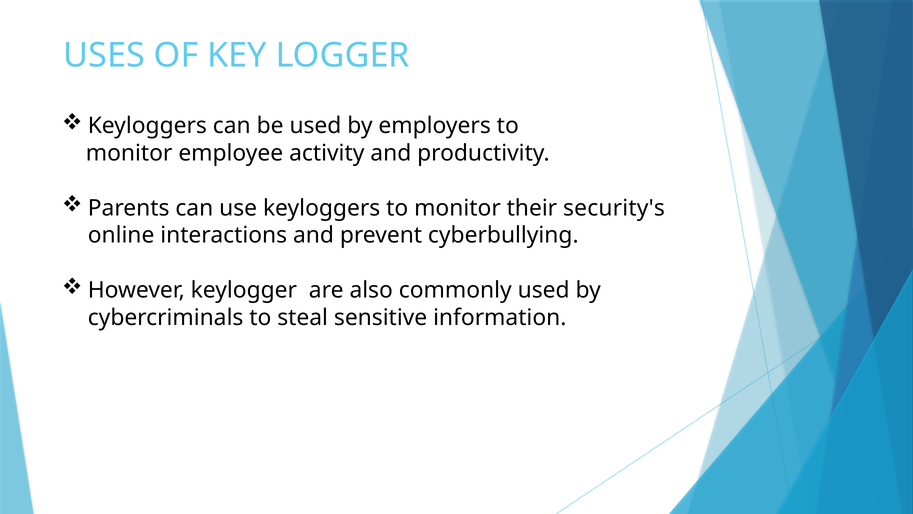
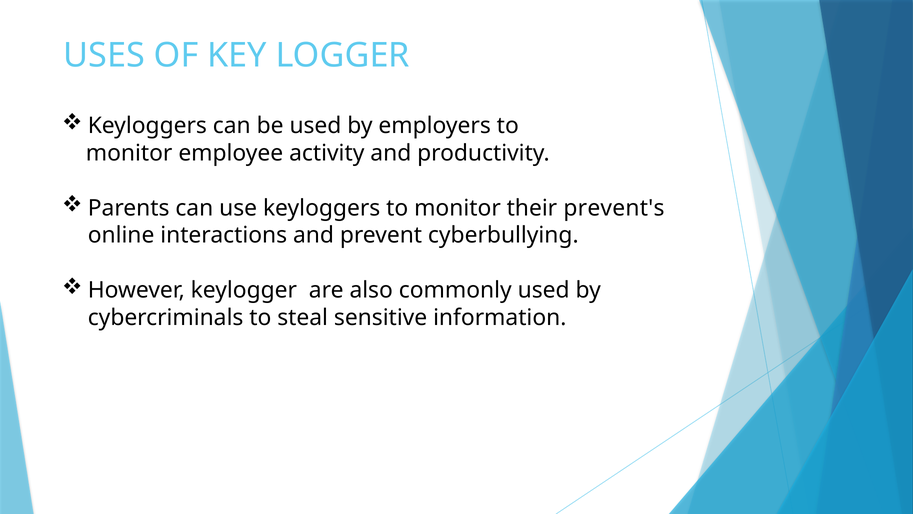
security's: security's -> prevent's (614, 208)
